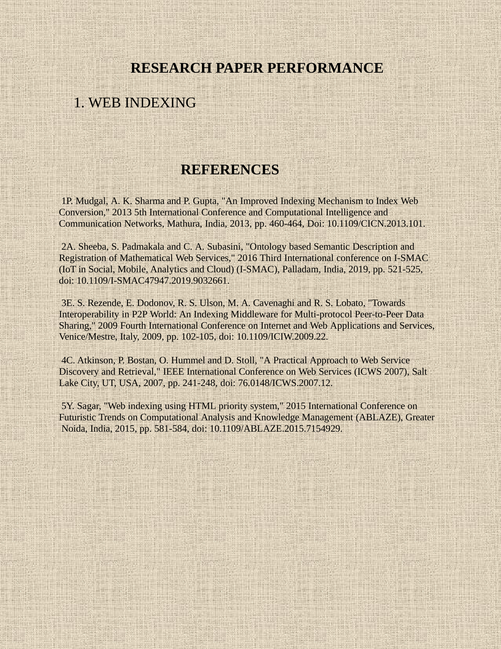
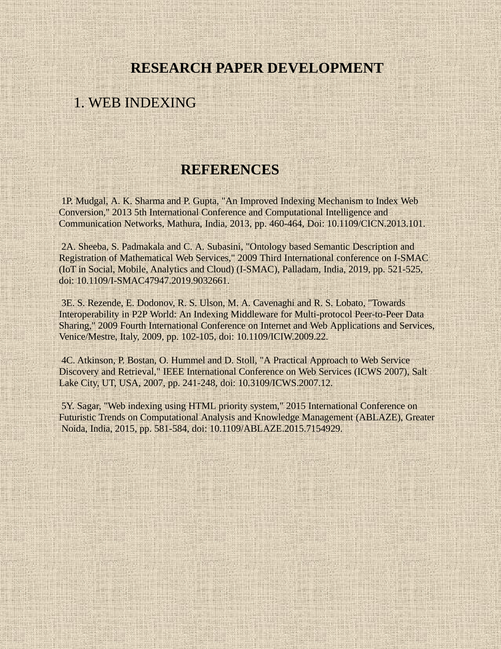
PERFORMANCE: PERFORMANCE -> DEVELOPMENT (325, 68)
Services 2016: 2016 -> 2009 (247, 258)
76.0148/ICWS.2007.12: 76.0148/ICWS.2007.12 -> 10.3109/ICWS.2007.12 (285, 383)
